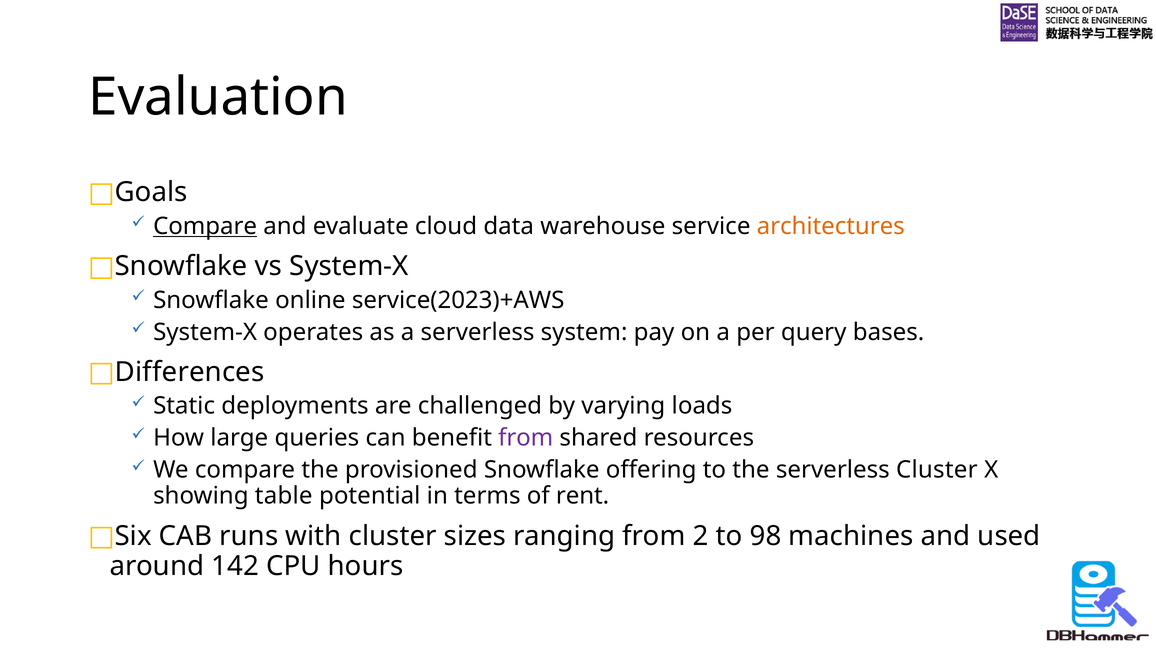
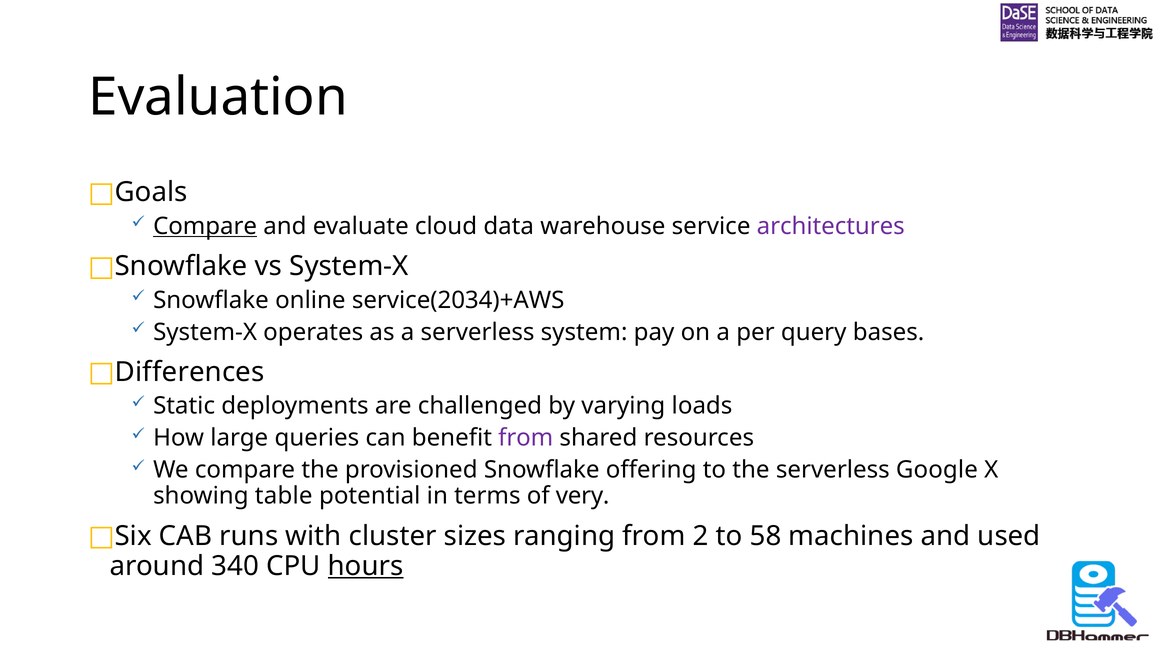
architectures colour: orange -> purple (831, 226)
service(2023)+AWS: service(2023)+AWS -> service(2034)+AWS (458, 300)
serverless Cluster: Cluster -> Google (937, 470)
rent: rent -> very (583, 496)
98: 98 -> 58 (766, 536)
142: 142 -> 340 (235, 566)
hours underline: none -> present (366, 566)
